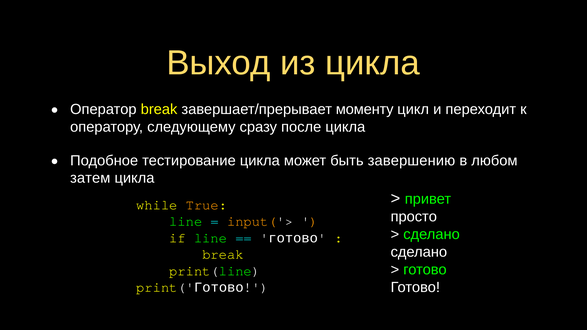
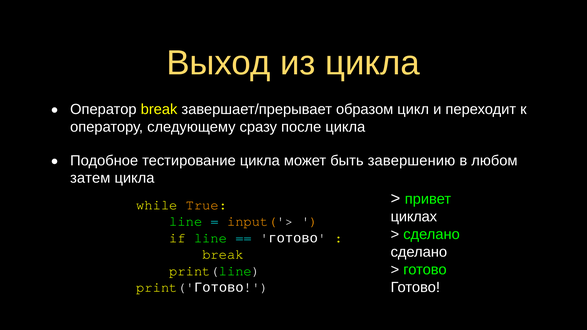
моменту: моменту -> образом (365, 109)
просто: просто -> циклах (414, 217)
